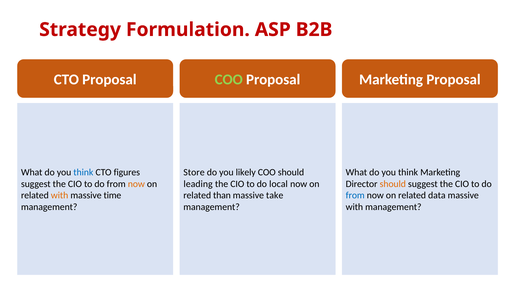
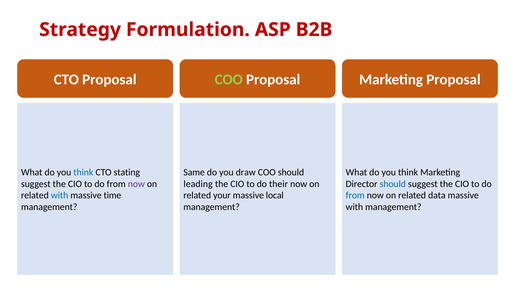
figures: figures -> stating (127, 172)
Store: Store -> Same (194, 172)
likely: likely -> draw (246, 172)
now colour: orange -> purple (136, 184)
local: local -> their (279, 184)
should colour: orange -> blue (393, 184)
with colour: orange -> blue (60, 196)
than: than -> your (222, 196)
take: take -> local (275, 196)
